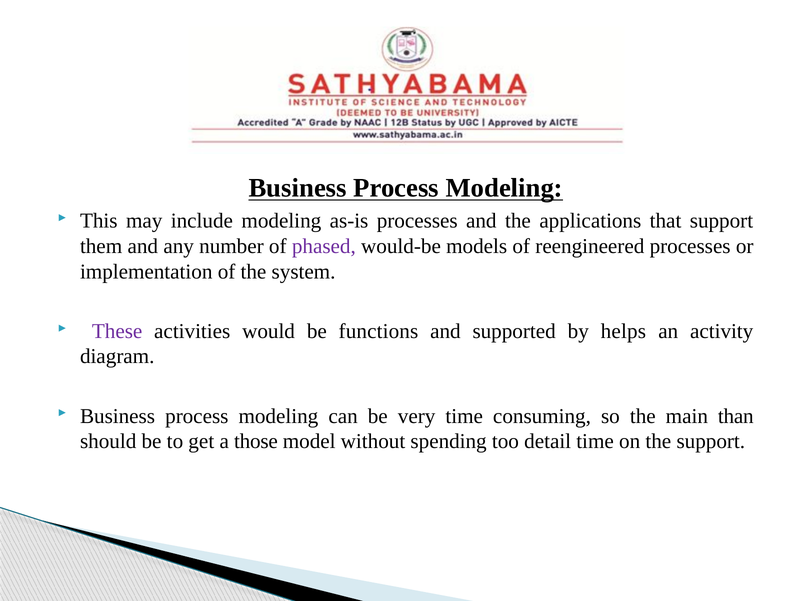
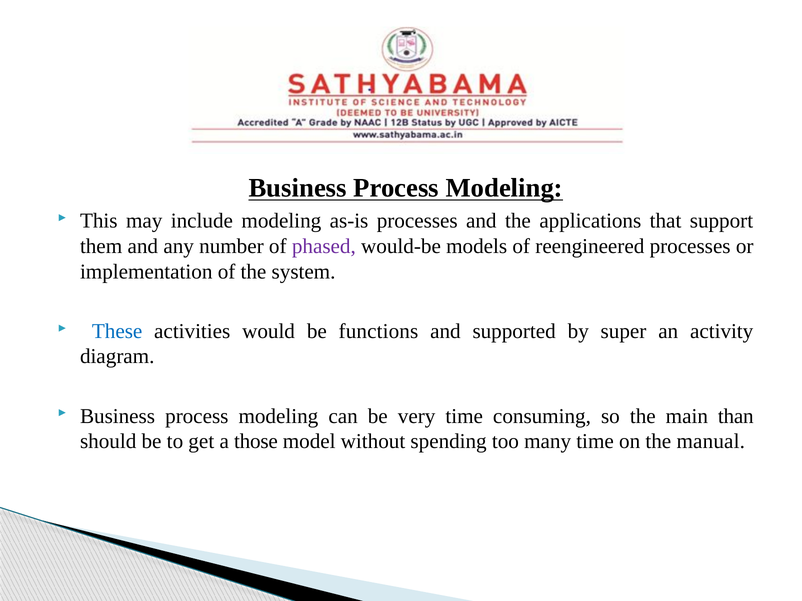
These colour: purple -> blue (117, 331)
helps: helps -> super (623, 331)
detail: detail -> many (548, 442)
the support: support -> manual (711, 442)
